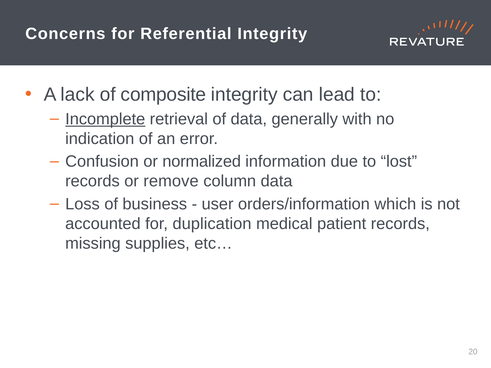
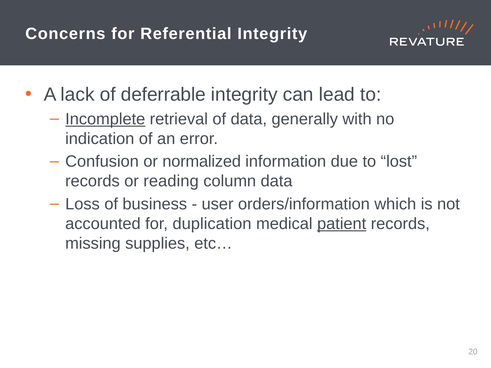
composite: composite -> deferrable (163, 95)
remove: remove -> reading (171, 181)
patient underline: none -> present (342, 224)
